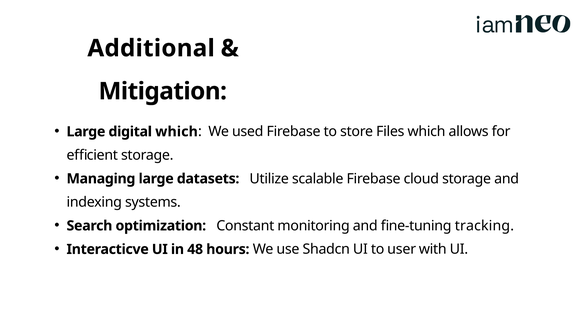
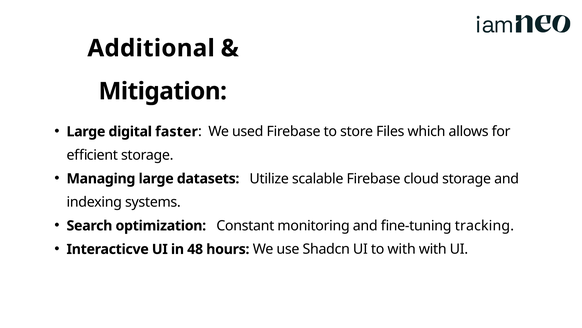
digital which: which -> faster (177, 131)
to user: user -> with (402, 249)
